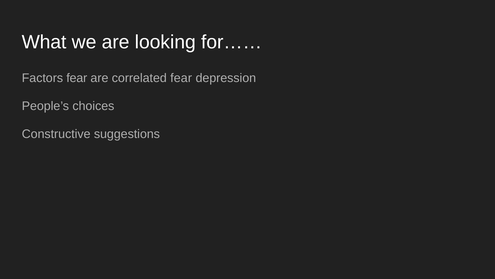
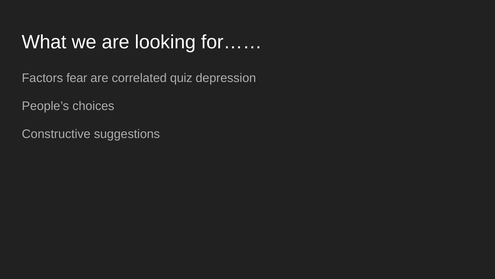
correlated fear: fear -> quiz (181, 78)
